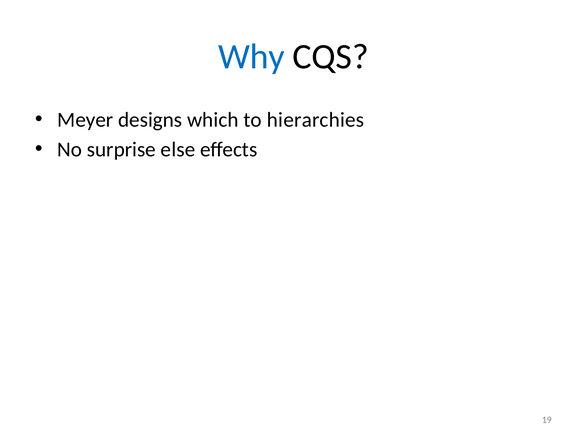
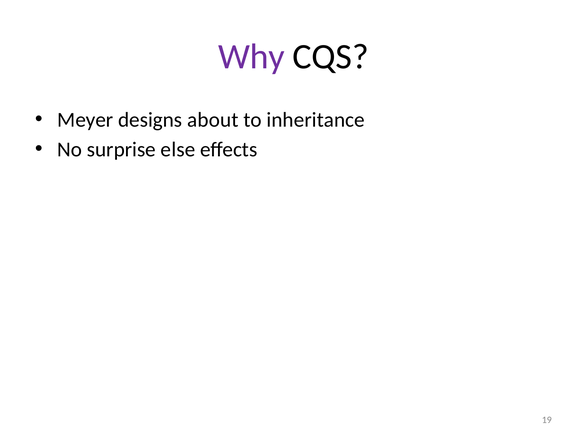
Why colour: blue -> purple (251, 57)
which: which -> about (213, 120)
hierarchies: hierarchies -> inheritance (316, 120)
